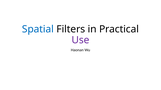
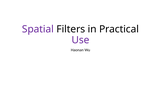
Spatial colour: blue -> purple (38, 29)
